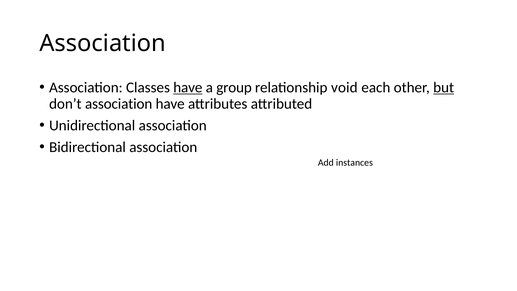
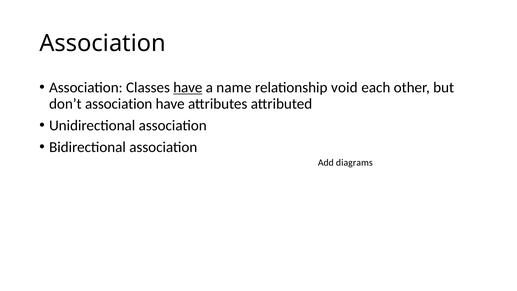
group: group -> name (234, 87)
but underline: present -> none (444, 87)
instances: instances -> diagrams (354, 162)
